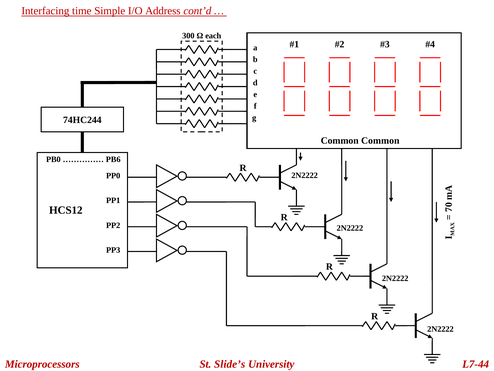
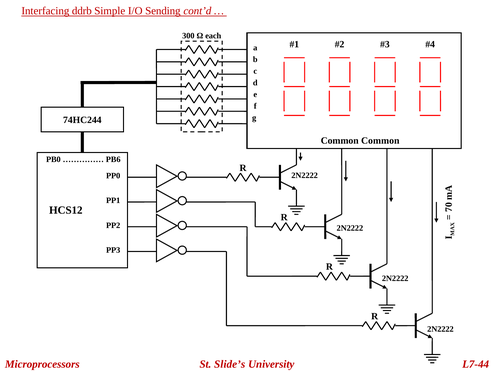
time: time -> ddrb (82, 11)
Address: Address -> Sending (163, 11)
